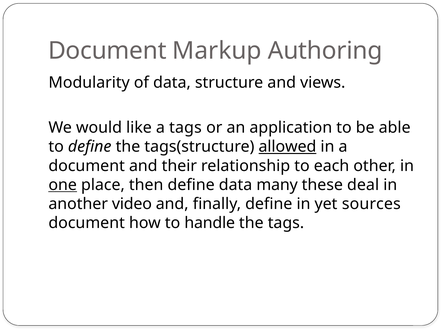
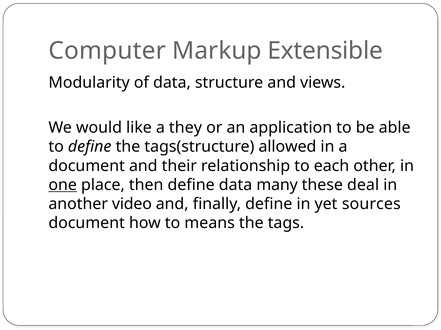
Document: Document -> Computer (107, 51)
Authoring: Authoring -> Extensible (325, 51)
a tags: tags -> they (185, 128)
allowed underline: present -> none (287, 147)
handle: handle -> means (210, 223)
